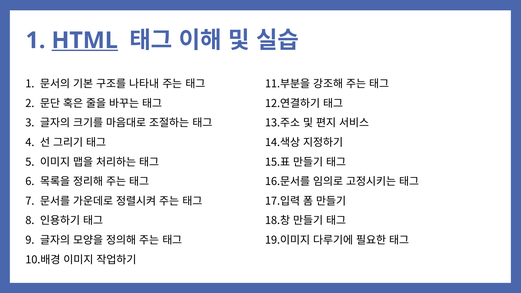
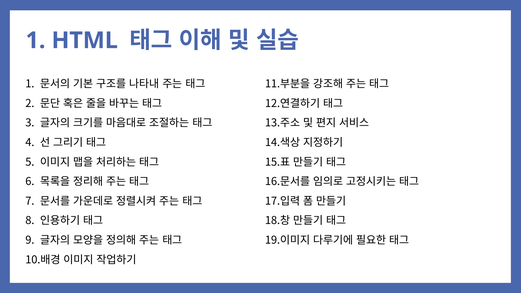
HTML underline: present -> none (85, 40)
